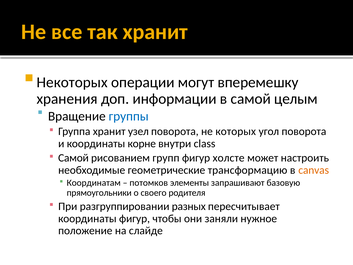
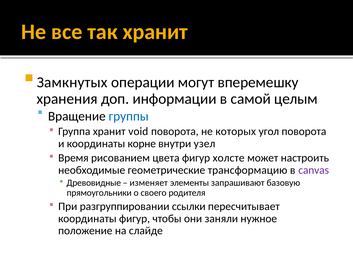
Некоторых: Некоторых -> Замкнутых (72, 82)
узел: узел -> void (138, 131)
class: class -> узел (205, 144)
Самой: Самой -> Время (73, 158)
групп: групп -> цвета (166, 158)
canvas colour: orange -> purple (314, 170)
Координатам: Координатам -> Древовидные (94, 183)
потомков: потомков -> изменяет (149, 183)
разных: разных -> ссылки (189, 206)
